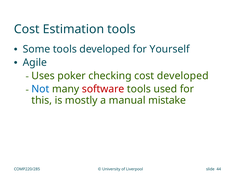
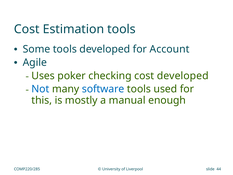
Yourself: Yourself -> Account (170, 49)
software colour: red -> blue (103, 89)
mistake: mistake -> enough (167, 100)
